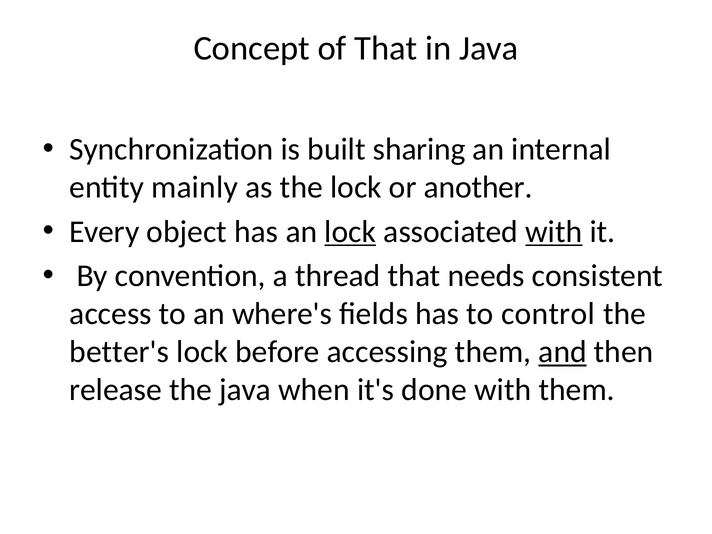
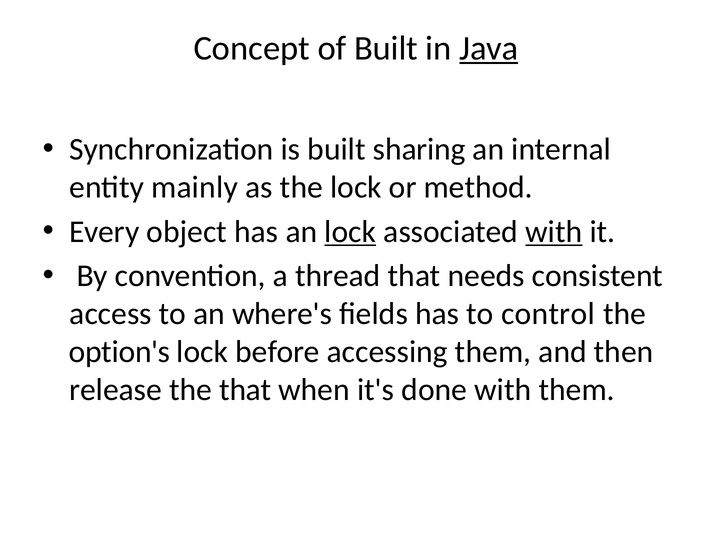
of That: That -> Built (386, 48)
Java underline: none -> present (489, 48)
another: another -> method (478, 187)
better's: better's -> option's (120, 352)
and underline: present -> none (563, 352)
the java: java -> that (245, 390)
